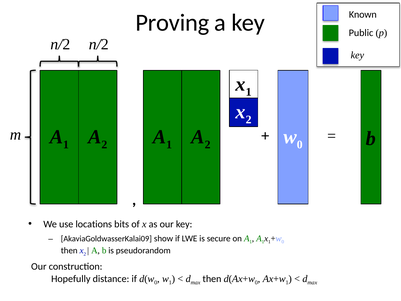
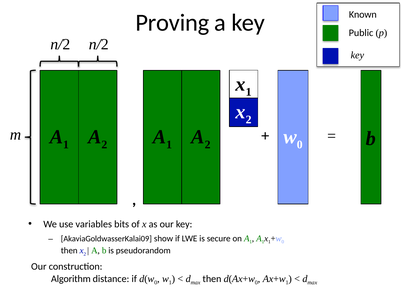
locations: locations -> variables (94, 224)
Hopefully: Hopefully -> Algorithm (71, 278)
